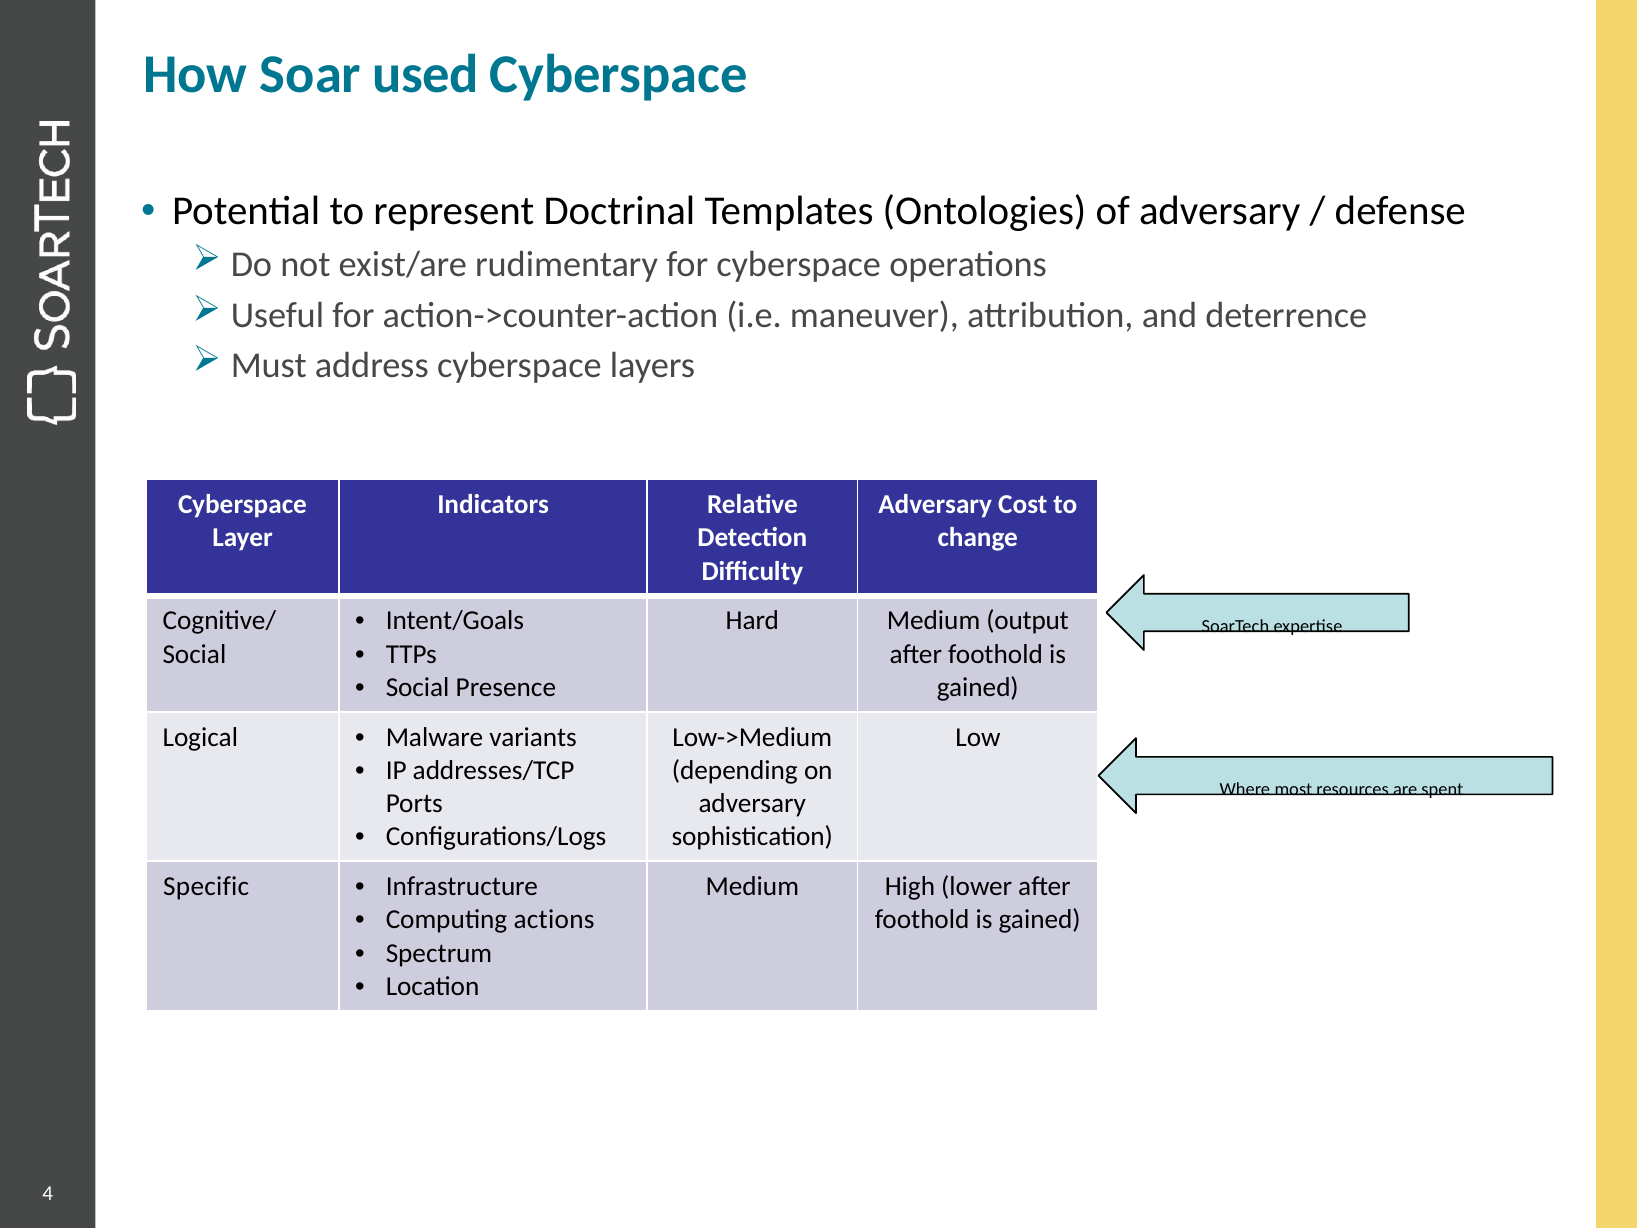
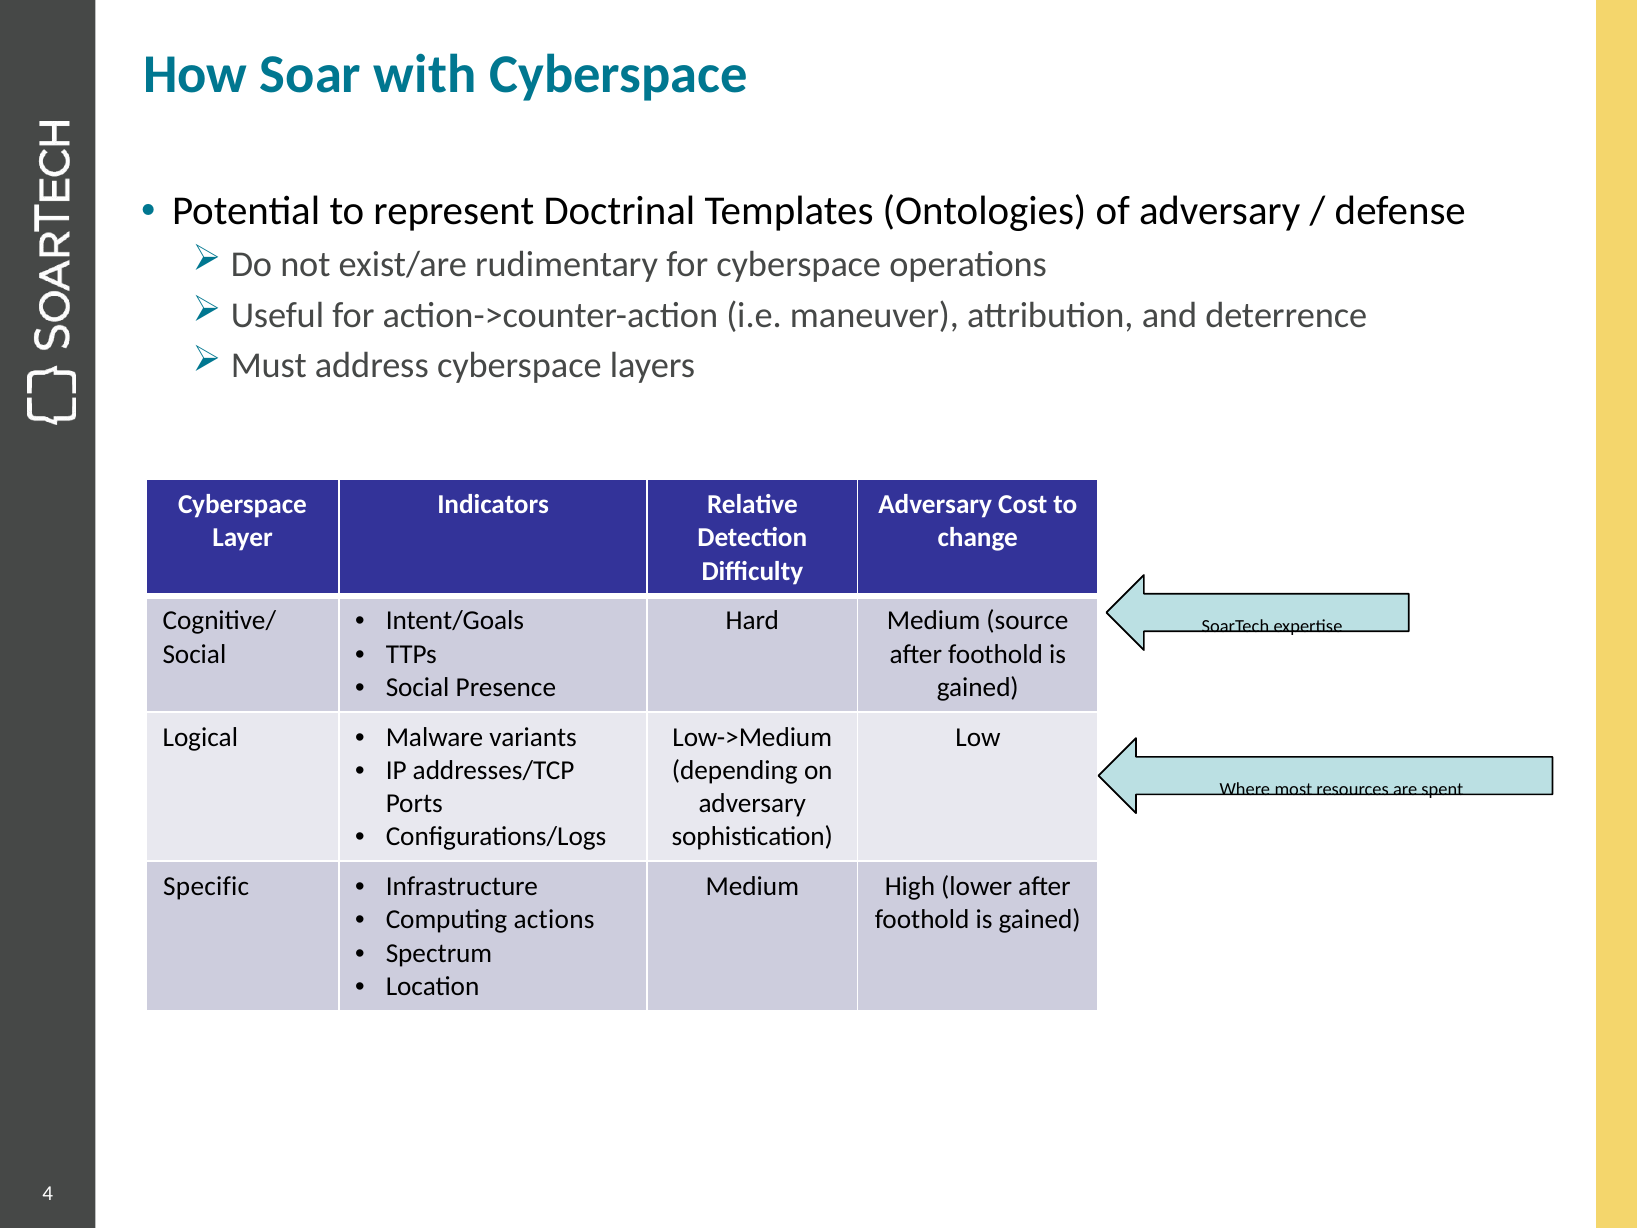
used: used -> with (425, 75)
output: output -> source (1027, 621)
